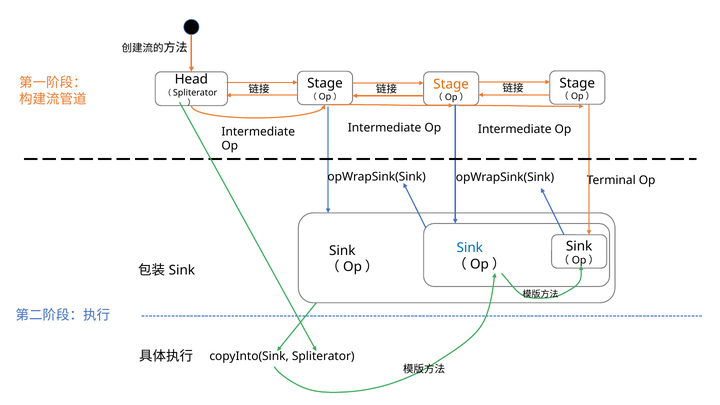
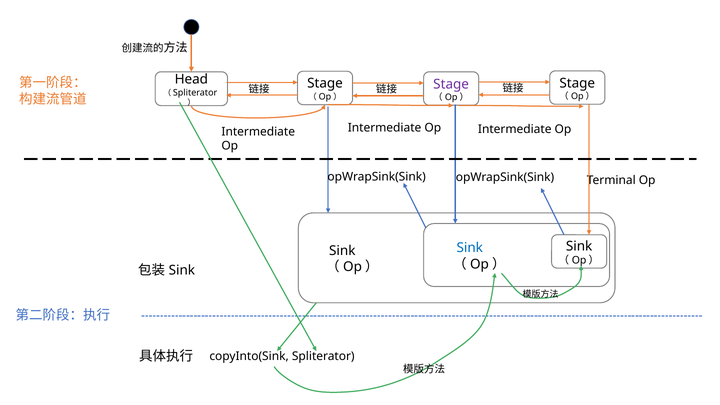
Stage colour: orange -> purple (451, 84)
